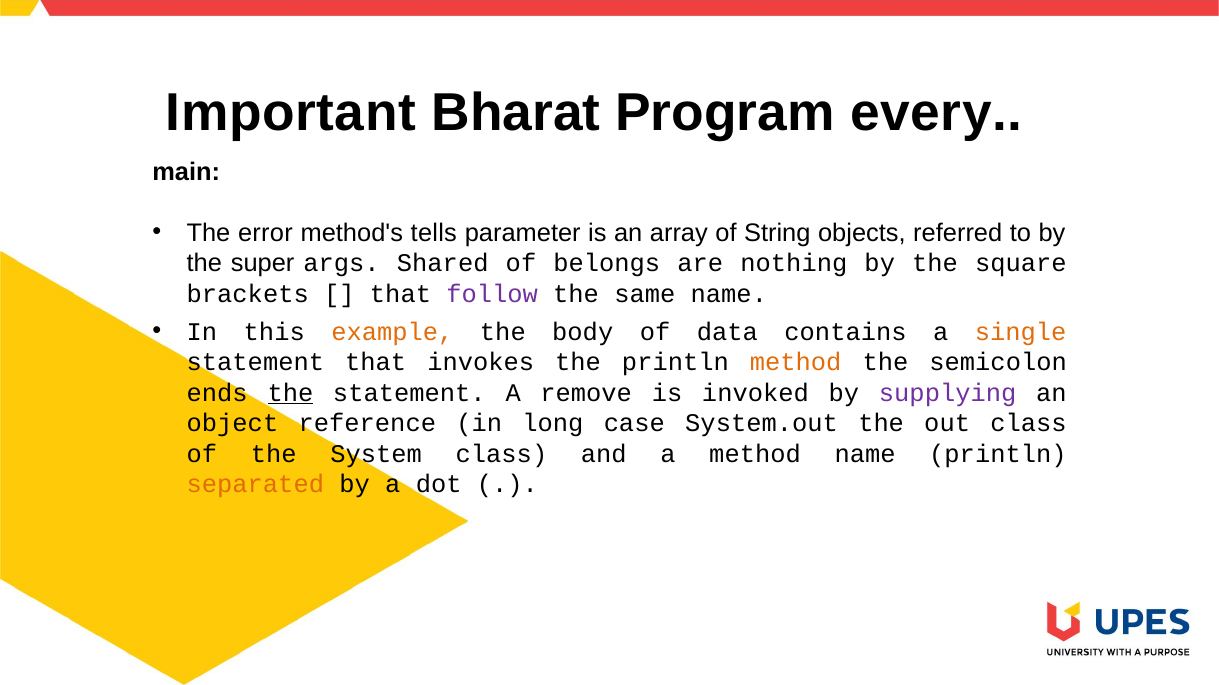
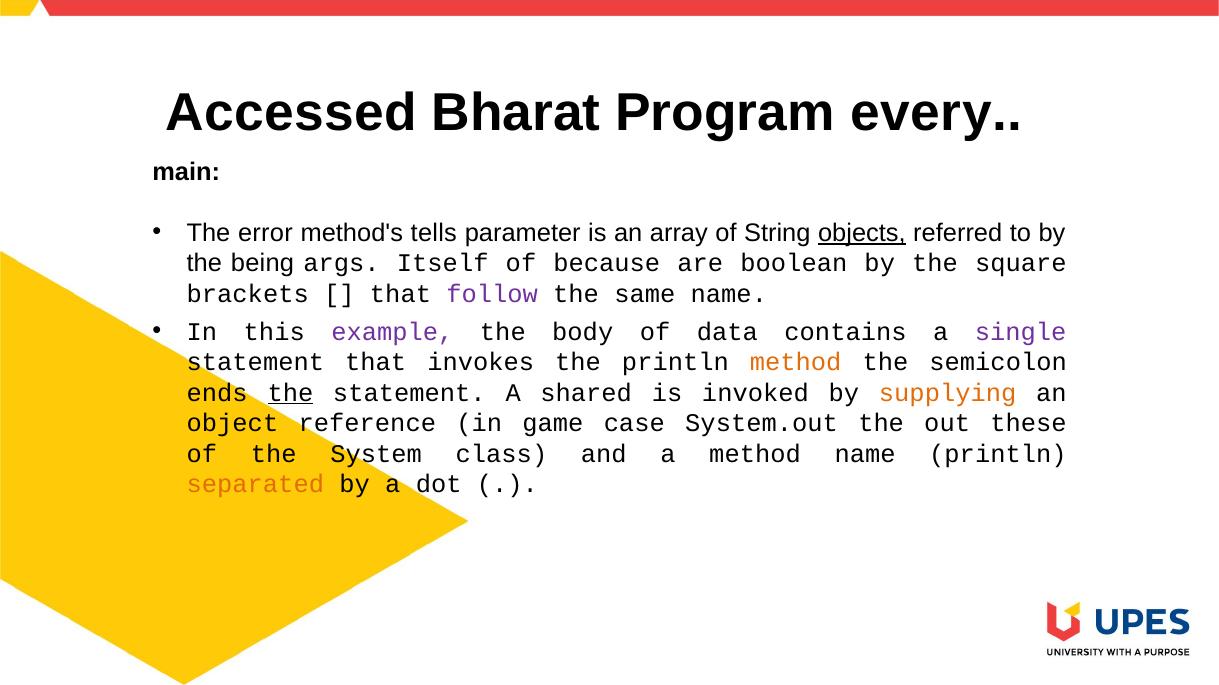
Important: Important -> Accessed (291, 113)
objects underline: none -> present (862, 233)
super: super -> being (263, 264)
Shared: Shared -> Itself (443, 264)
belongs: belongs -> because (607, 264)
nothing: nothing -> boolean (794, 264)
example colour: orange -> purple (392, 332)
single colour: orange -> purple (1021, 332)
remove: remove -> shared (586, 393)
supplying colour: purple -> orange (948, 393)
long: long -> game (553, 424)
out class: class -> these (1029, 424)
